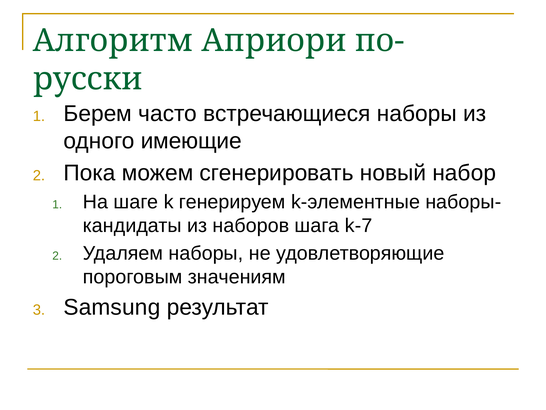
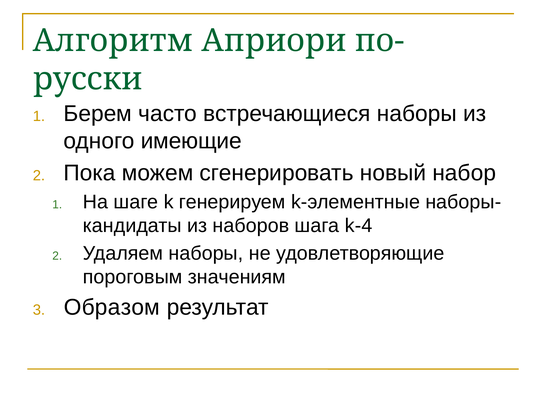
k-7: k-7 -> k-4 (359, 226)
Samsung: Samsung -> Образом (112, 307)
